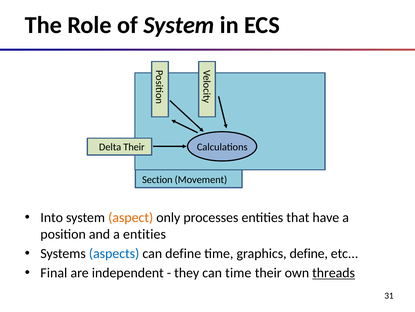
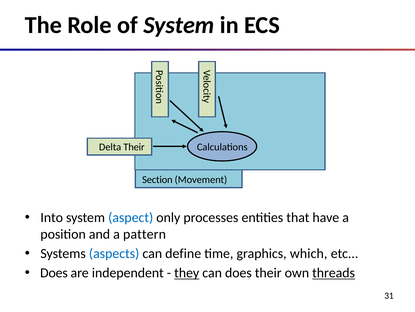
aspect colour: orange -> blue (131, 217)
a entities: entities -> pattern (144, 234)
graphics define: define -> which (309, 253)
Final: Final -> Does (54, 272)
they underline: none -> present (187, 272)
can time: time -> does (238, 272)
